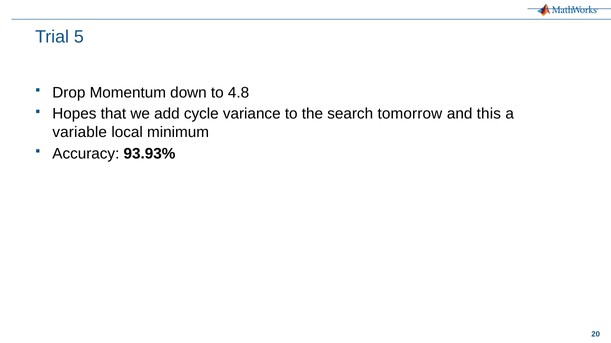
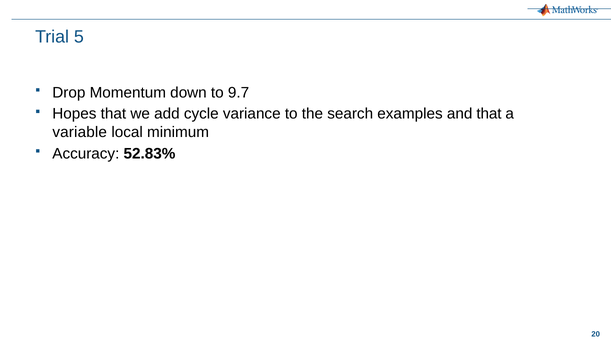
4.8: 4.8 -> 9.7 (239, 93)
tomorrow: tomorrow -> examples (410, 114)
and this: this -> that (489, 114)
93.93%: 93.93% -> 52.83% (150, 154)
